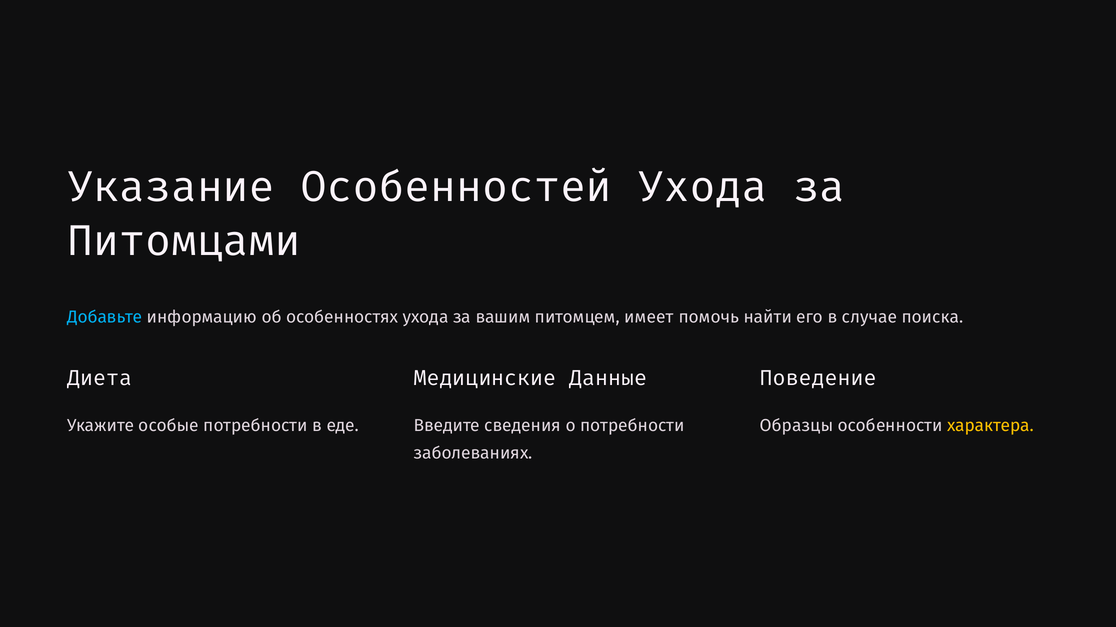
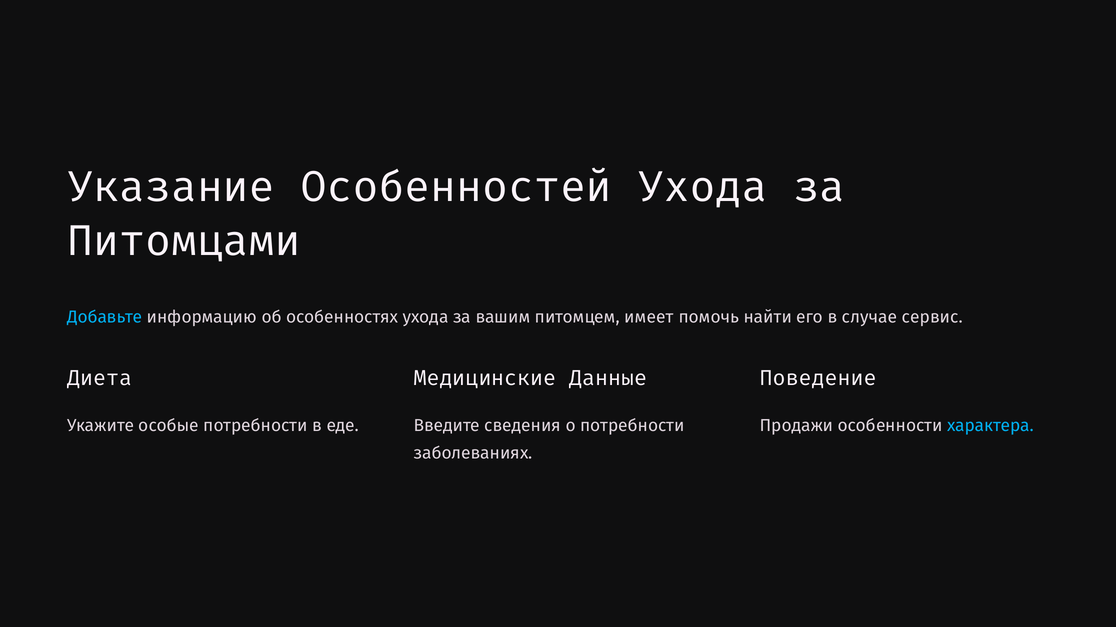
поиска: поиска -> сервис (932, 317)
Образцы: Образцы -> Продажи (797, 426)
характера colour: yellow -> light blue (990, 426)
